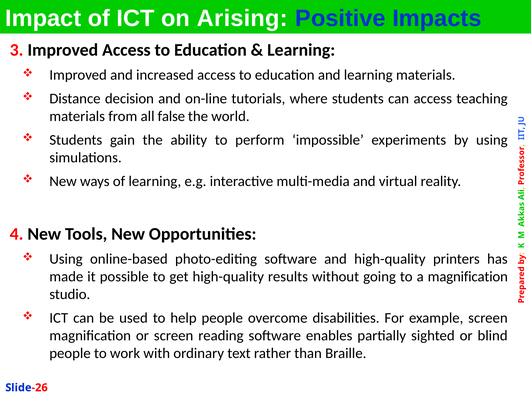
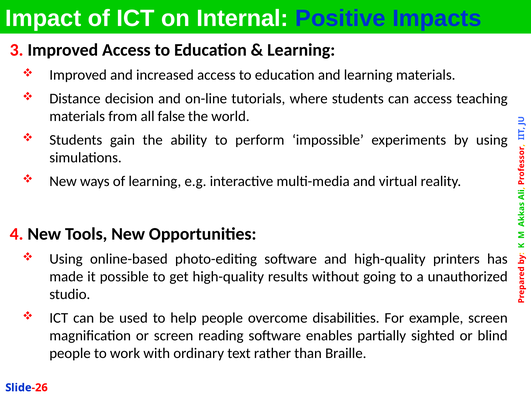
Arising: Arising -> Internal (243, 18)
a magnification: magnification -> unauthorized (468, 277)
